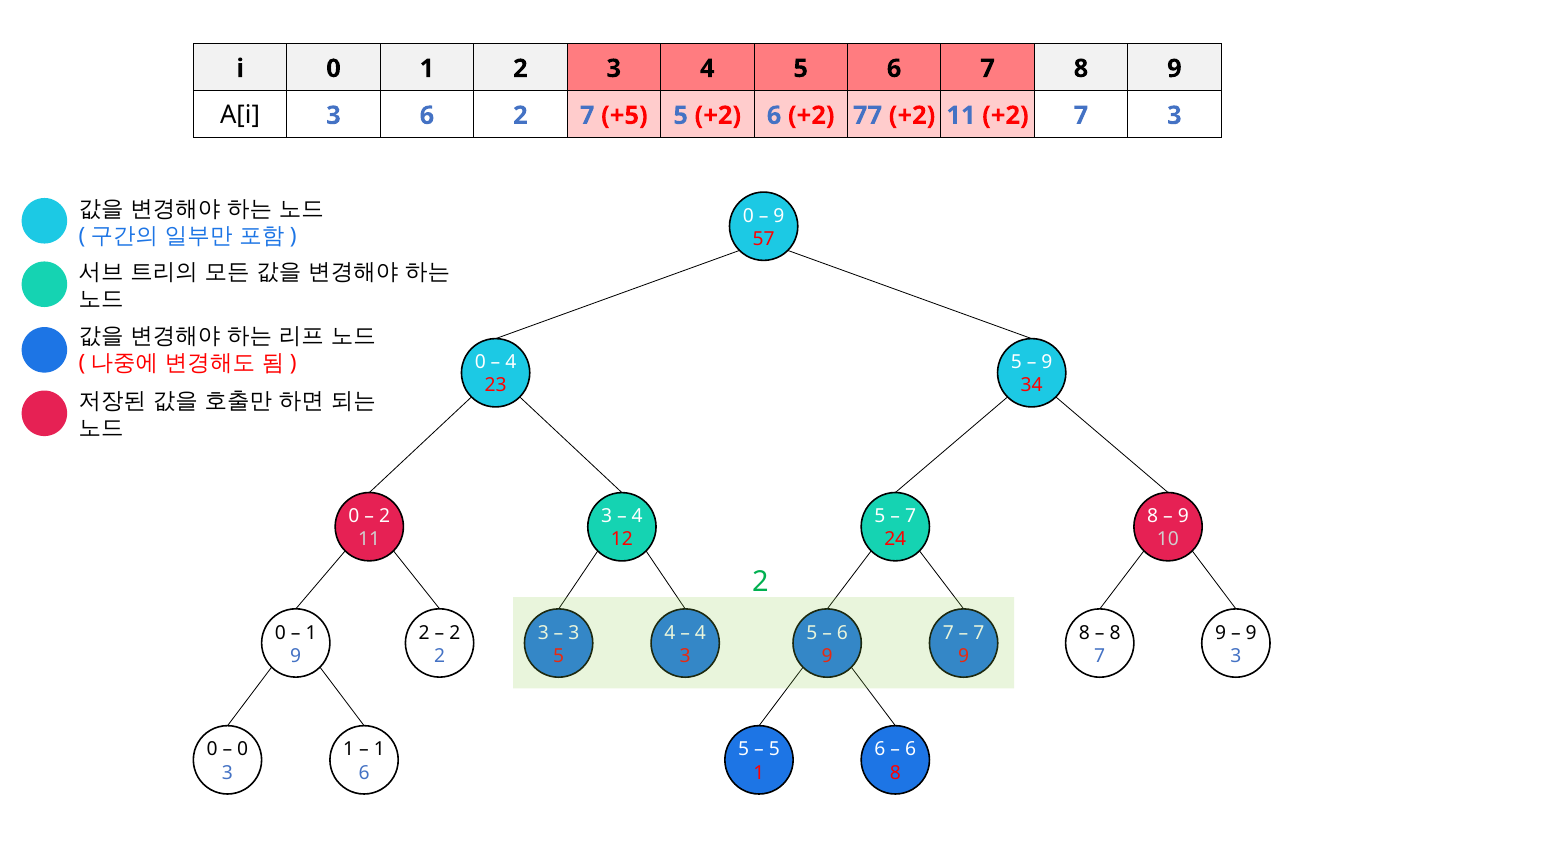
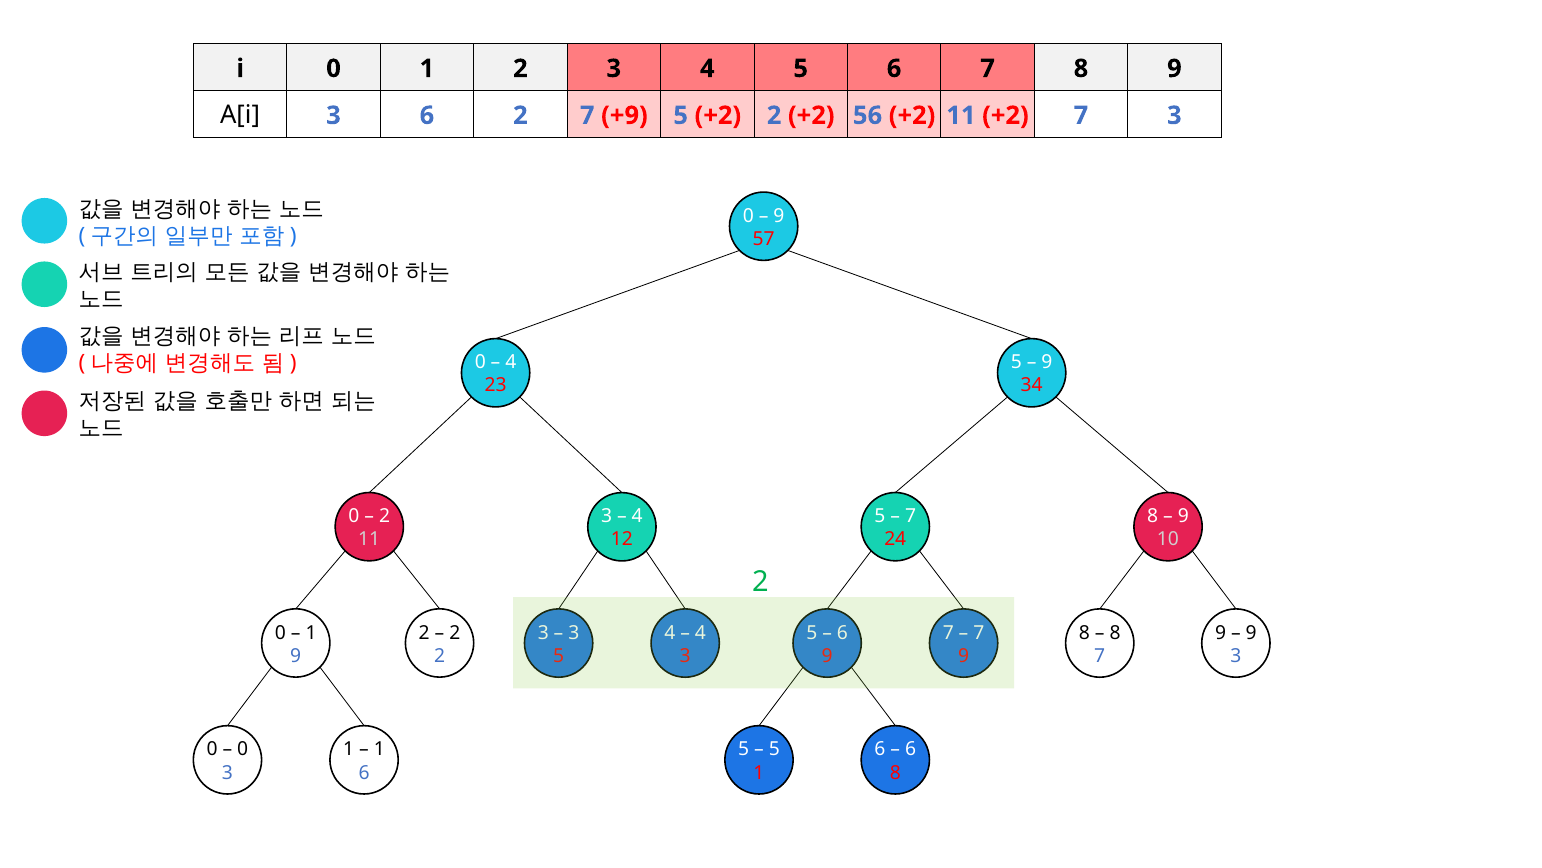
+5: +5 -> +9 (624, 115)
+2 6: 6 -> 2 (774, 115)
77: 77 -> 56 (868, 115)
